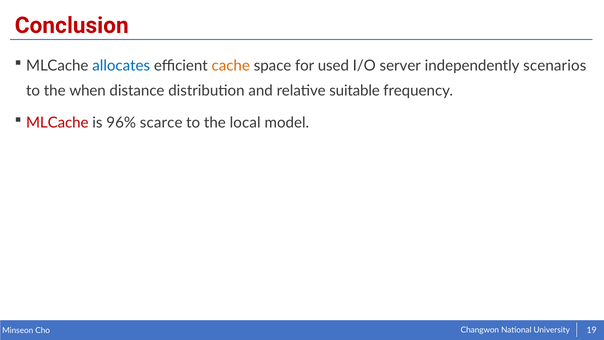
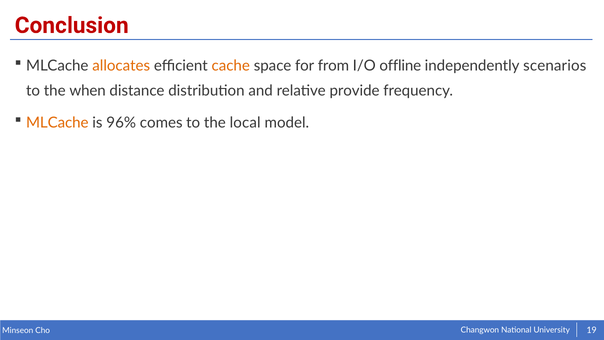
allocates colour: blue -> orange (121, 66)
used: used -> from (333, 66)
server: server -> offline (400, 66)
suitable: suitable -> provide (355, 91)
MLCache colour: red -> orange (57, 123)
scarce: scarce -> comes (161, 123)
